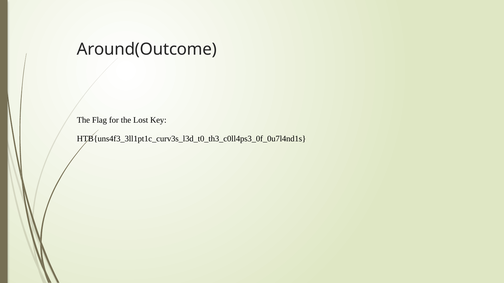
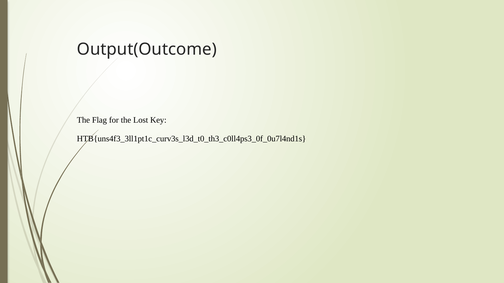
Around(Outcome: Around(Outcome -> Output(Outcome (147, 49)
